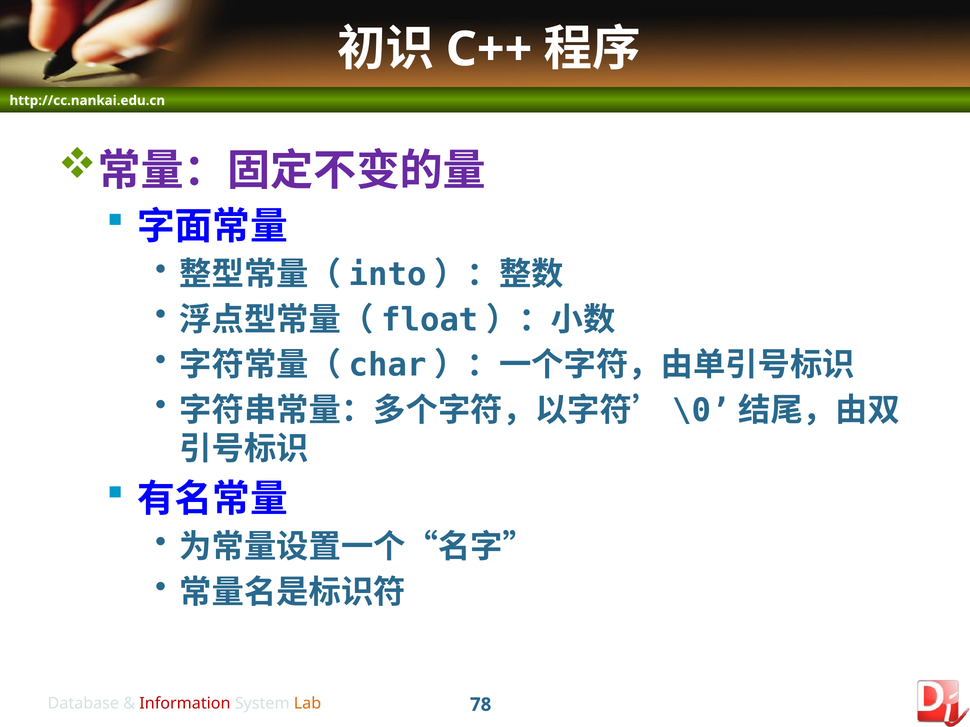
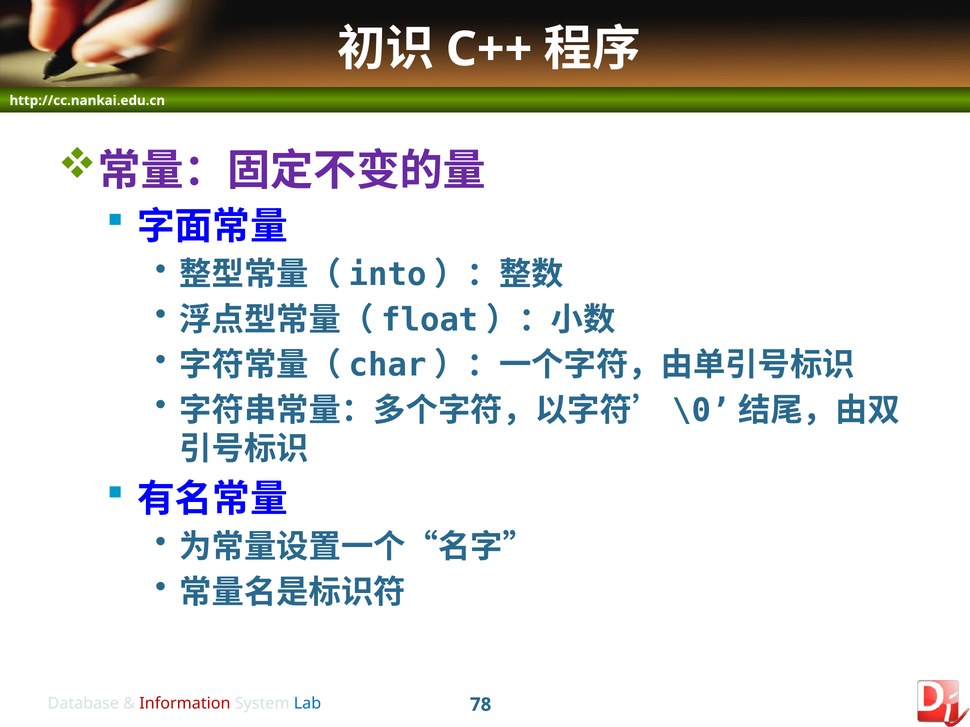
Lab colour: orange -> blue (308, 704)
